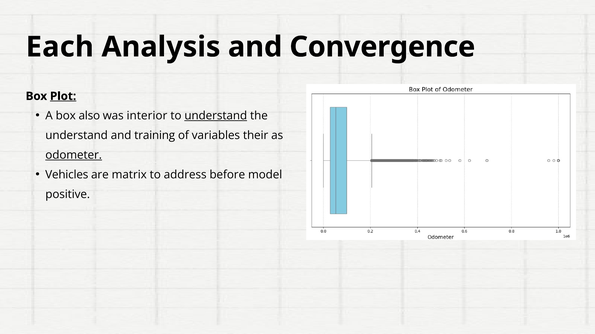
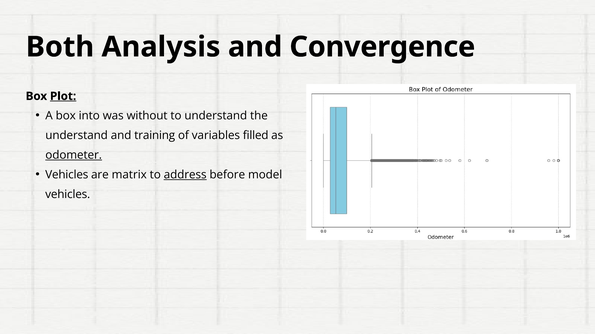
Each: Each -> Both (60, 47)
also: also -> into (89, 116)
interior: interior -> without (147, 116)
understand underline: present -> none (216, 116)
their: their -> filled (256, 136)
address underline: none -> present (185, 175)
positive: positive -> vehicles (68, 195)
